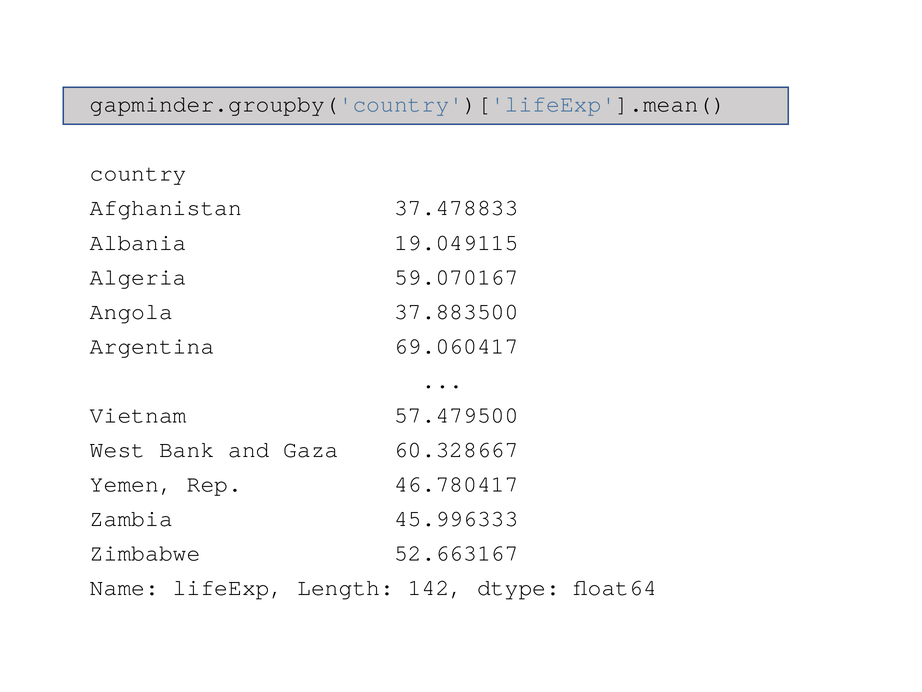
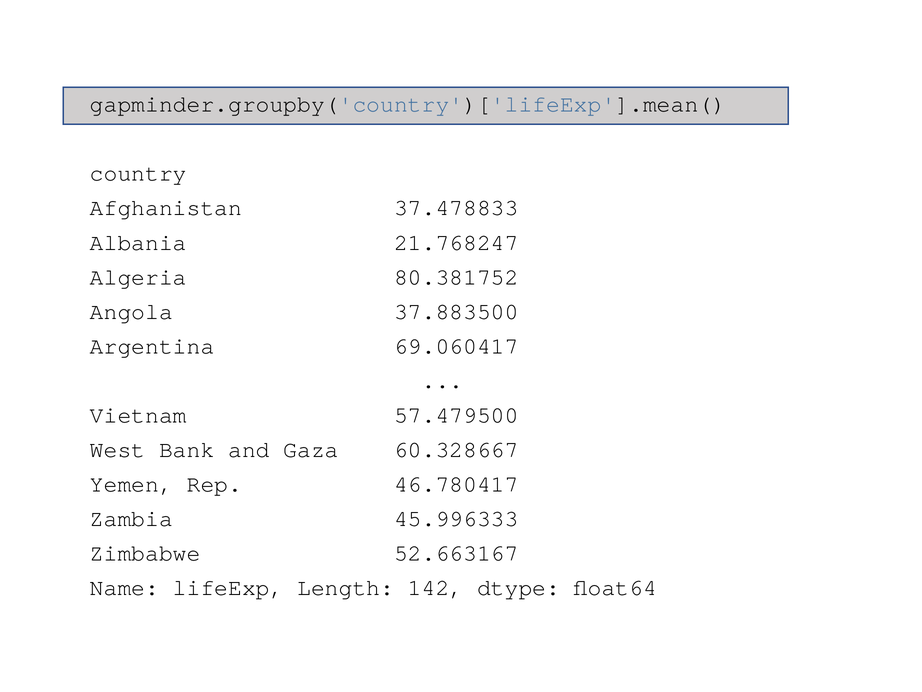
19.049115: 19.049115 -> 21.768247 (456, 242)
59.070167: 59.070167 -> 80.381752 (456, 277)
